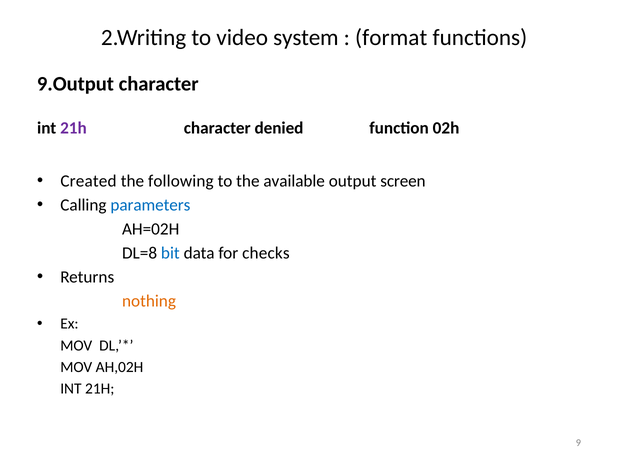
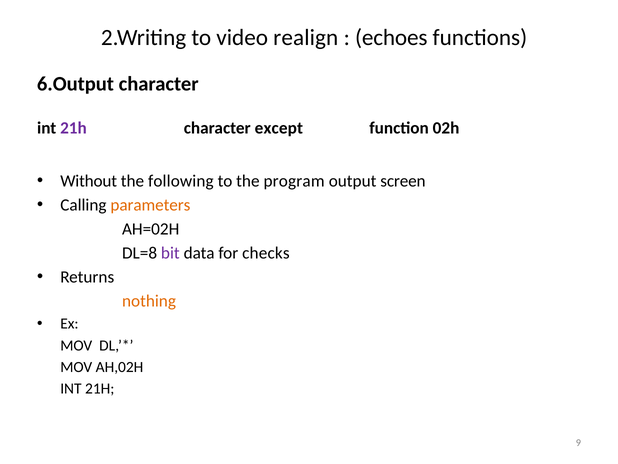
system: system -> realign (306, 37)
format: format -> echoes (391, 37)
9.Output: 9.Output -> 6.Output (75, 84)
denied: denied -> except (279, 128)
Created: Created -> Without (89, 181)
available: available -> program (294, 181)
parameters colour: blue -> orange (150, 205)
bit colour: blue -> purple (170, 253)
